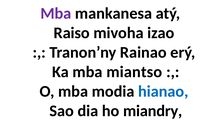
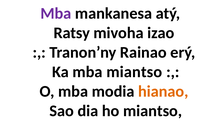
Raiso: Raiso -> Ratsy (72, 33)
hianao colour: blue -> orange (163, 91)
ho miandry: miandry -> miantso (153, 111)
